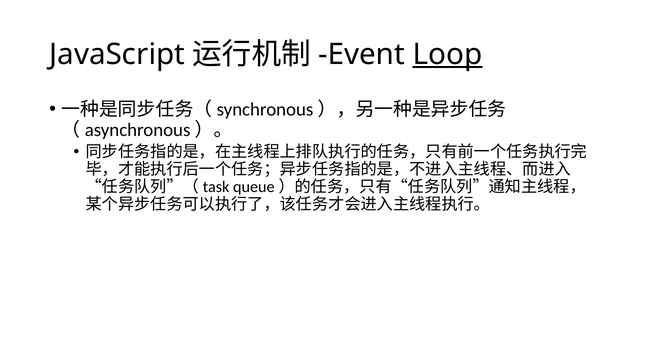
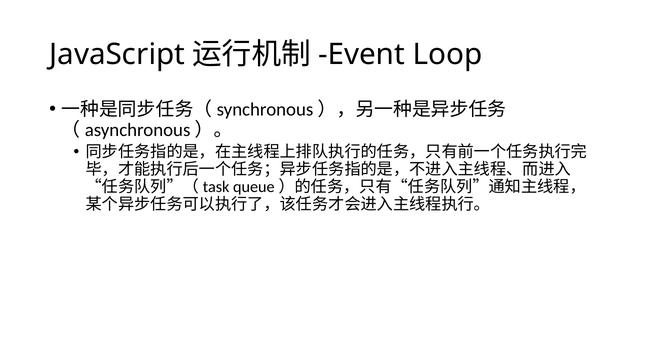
Loop underline: present -> none (448, 54)
